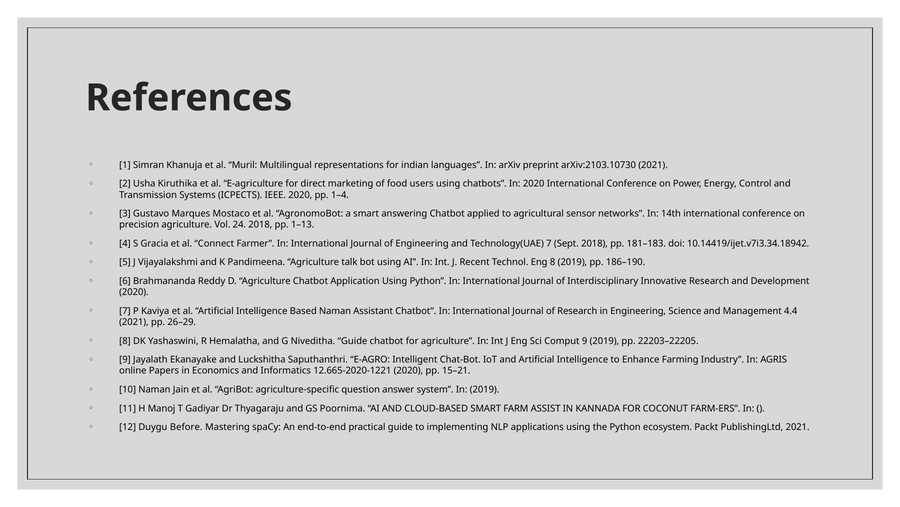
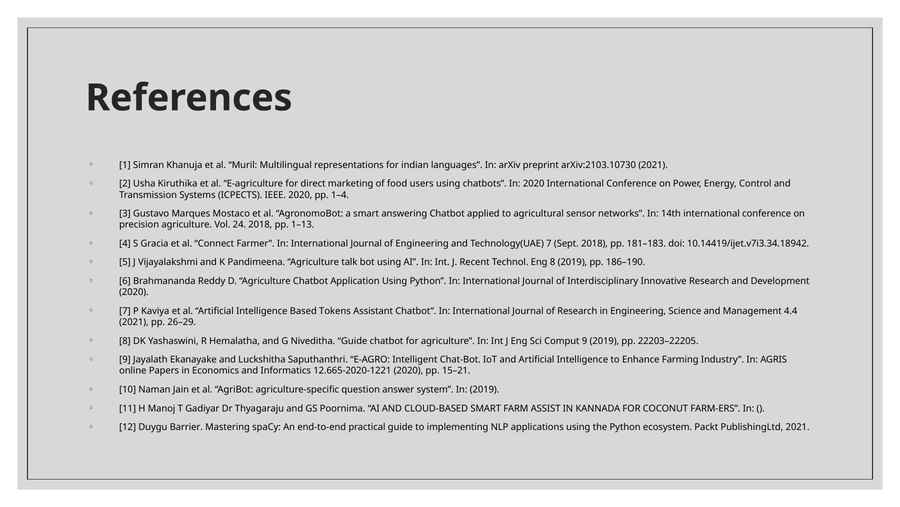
Based Naman: Naman -> Tokens (335, 311)
Before: Before -> Barrier (186, 427)
